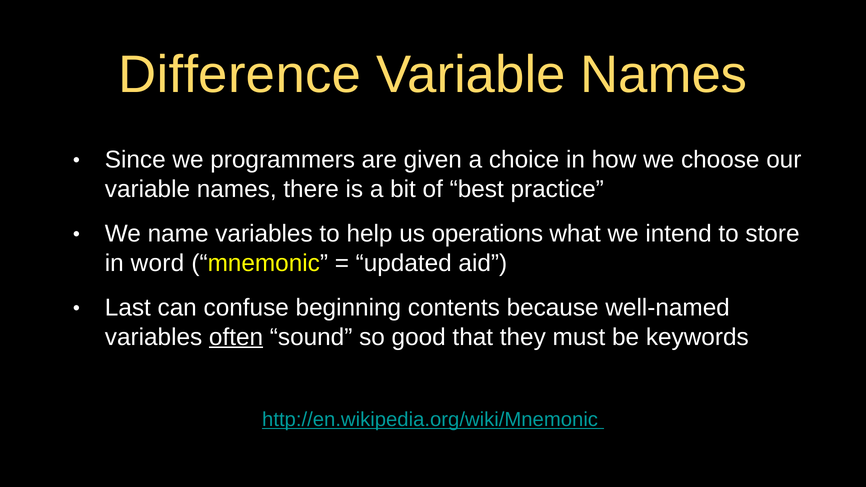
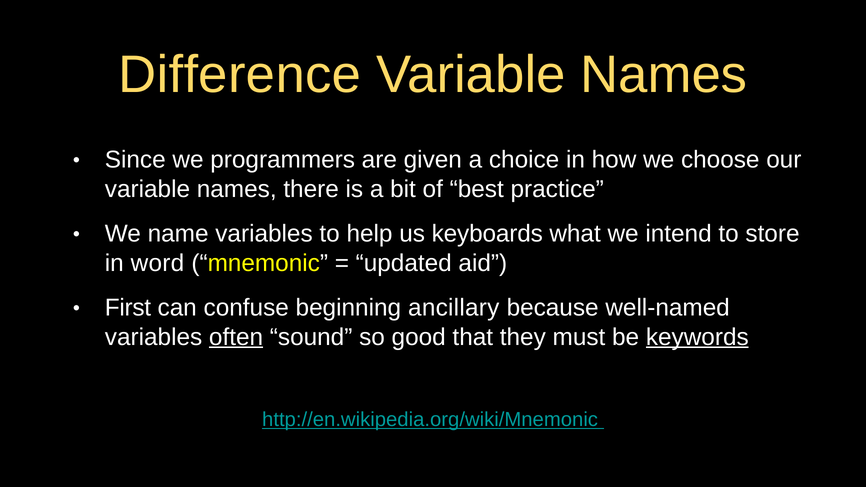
operations: operations -> keyboards (487, 234)
Last: Last -> First (128, 308)
contents: contents -> ancillary (454, 308)
keywords underline: none -> present (697, 337)
